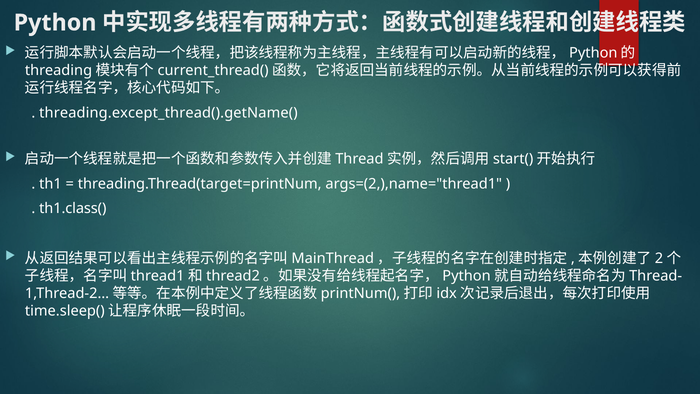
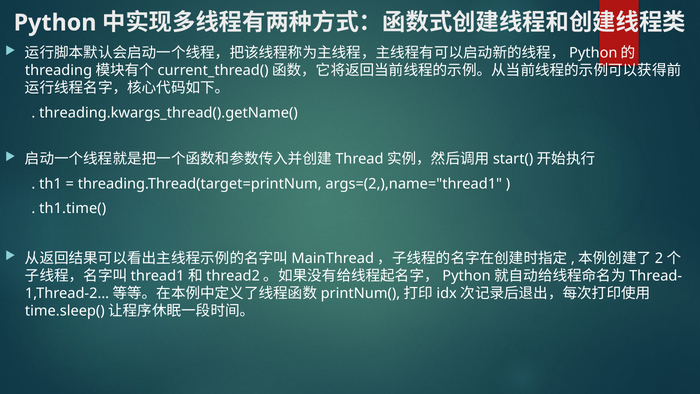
threading.except_thread().getName(: threading.except_thread().getName( -> threading.kwargs_thread().getName( (169, 113)
th1.class(: th1.class( -> th1.time( (73, 208)
